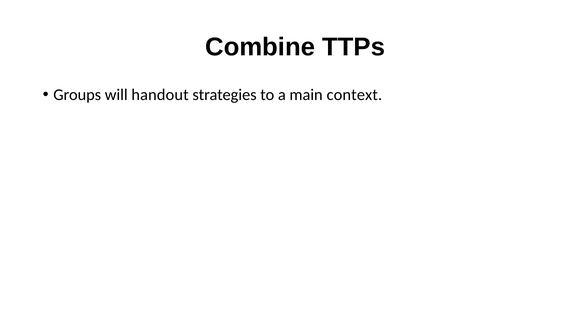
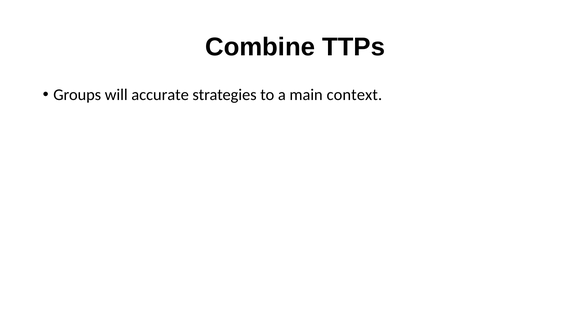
handout: handout -> accurate (160, 95)
